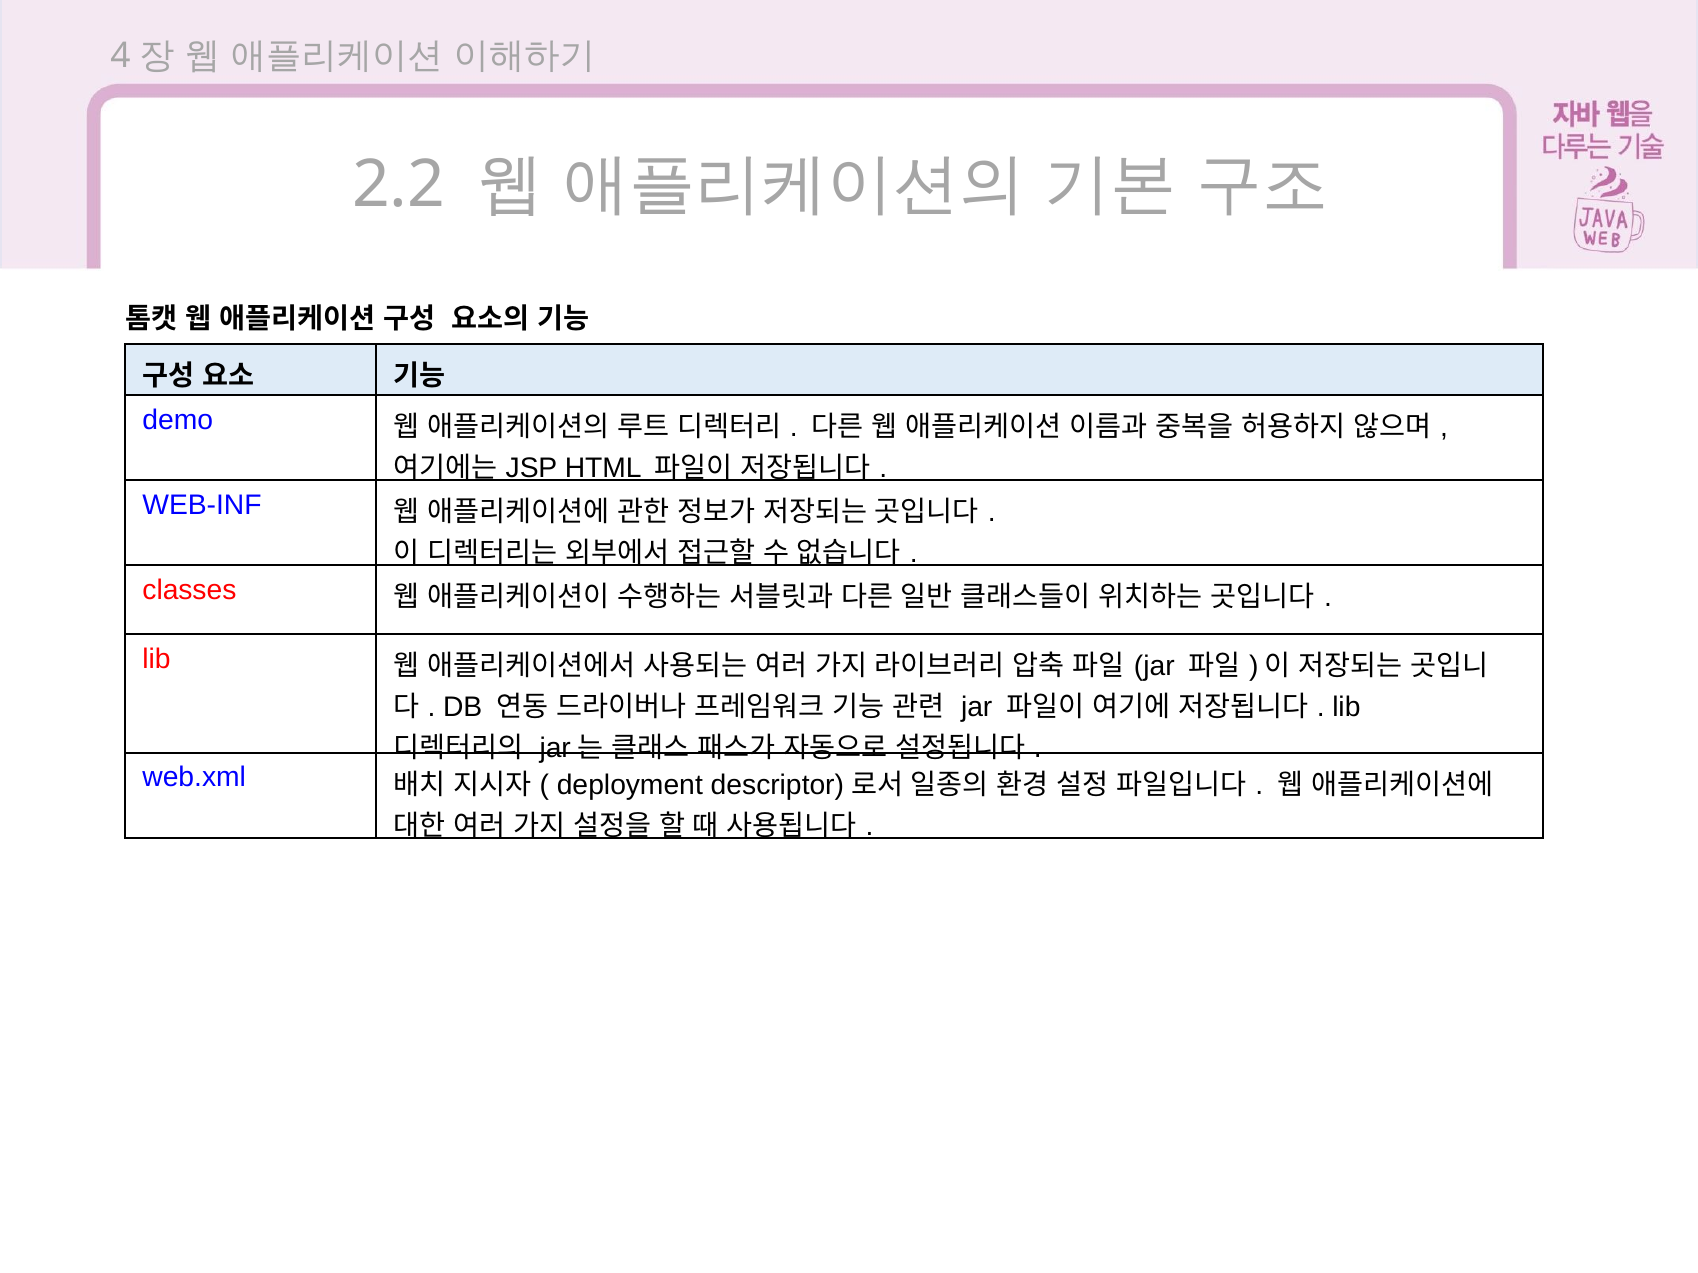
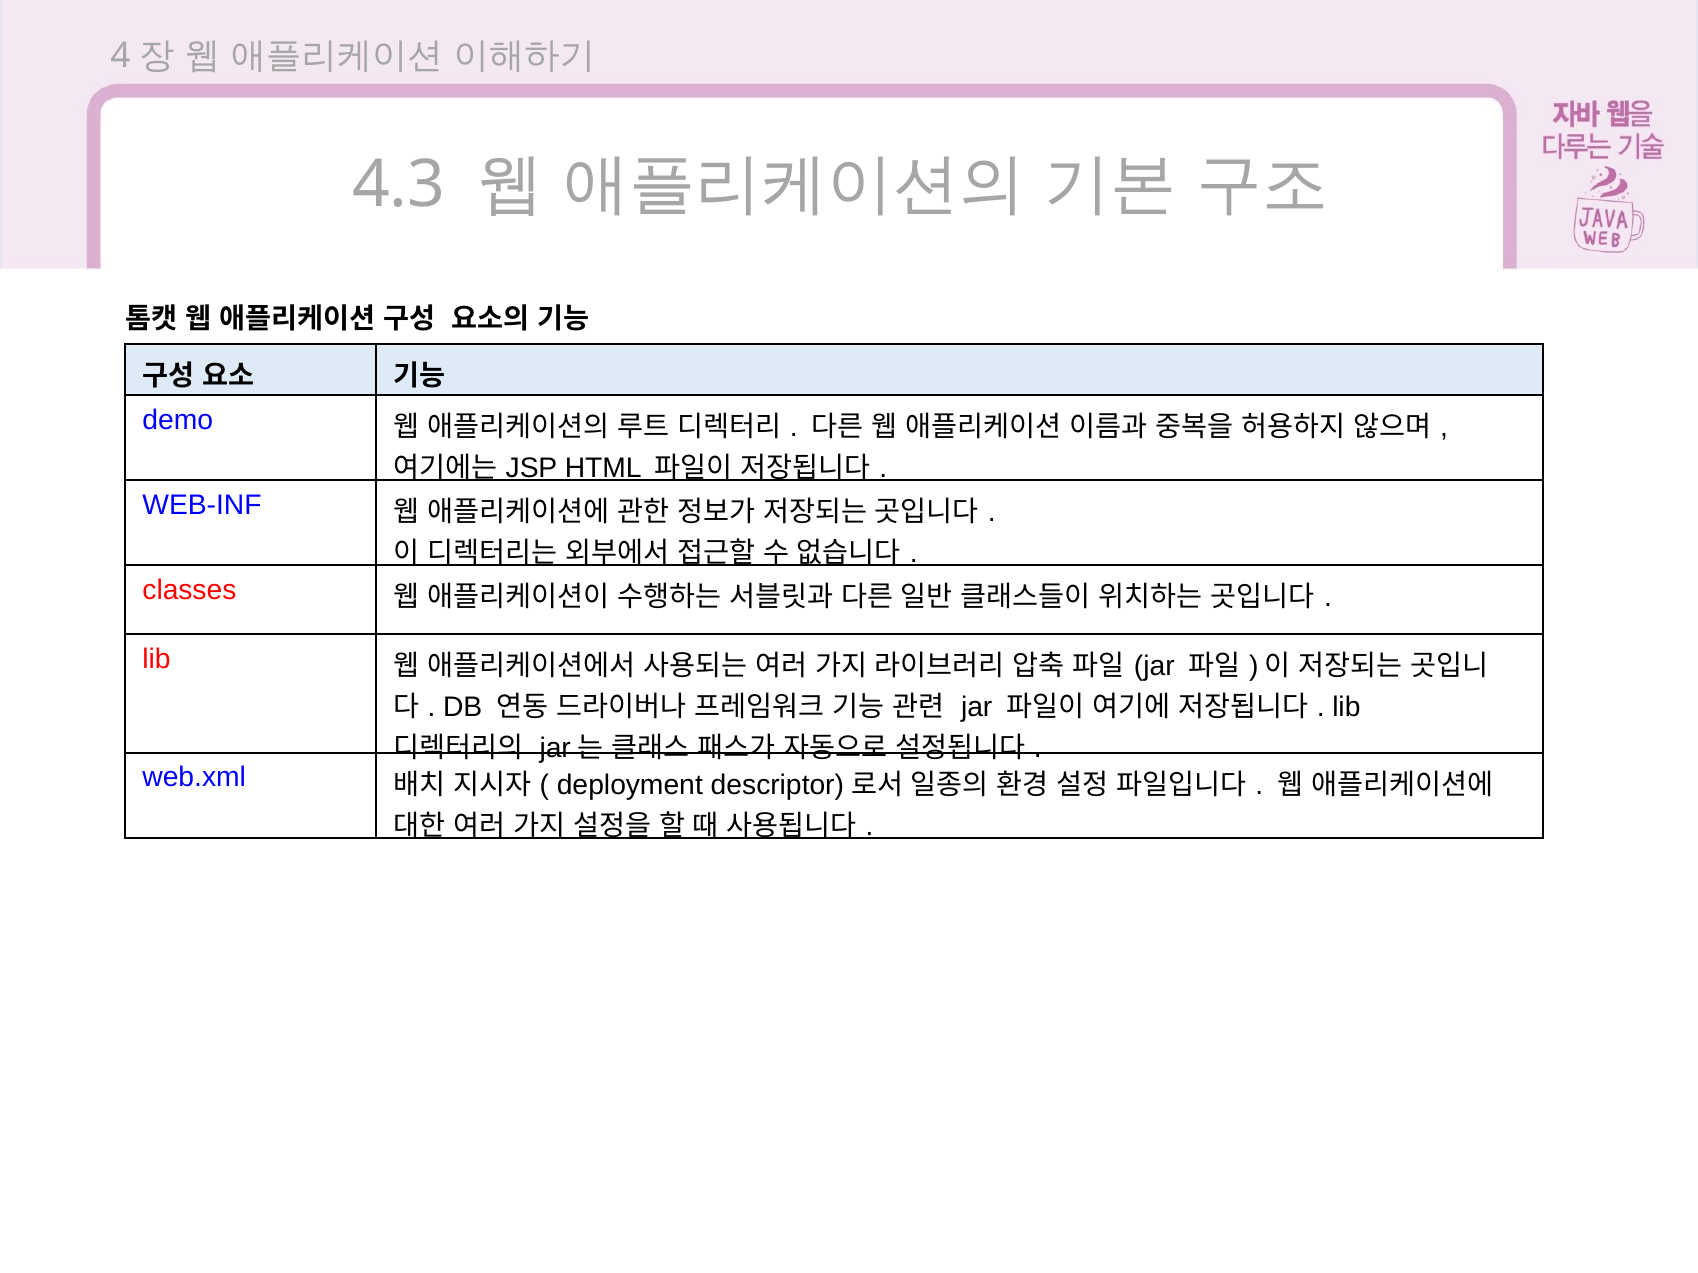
2.2: 2.2 -> 4.3 (399, 185)
